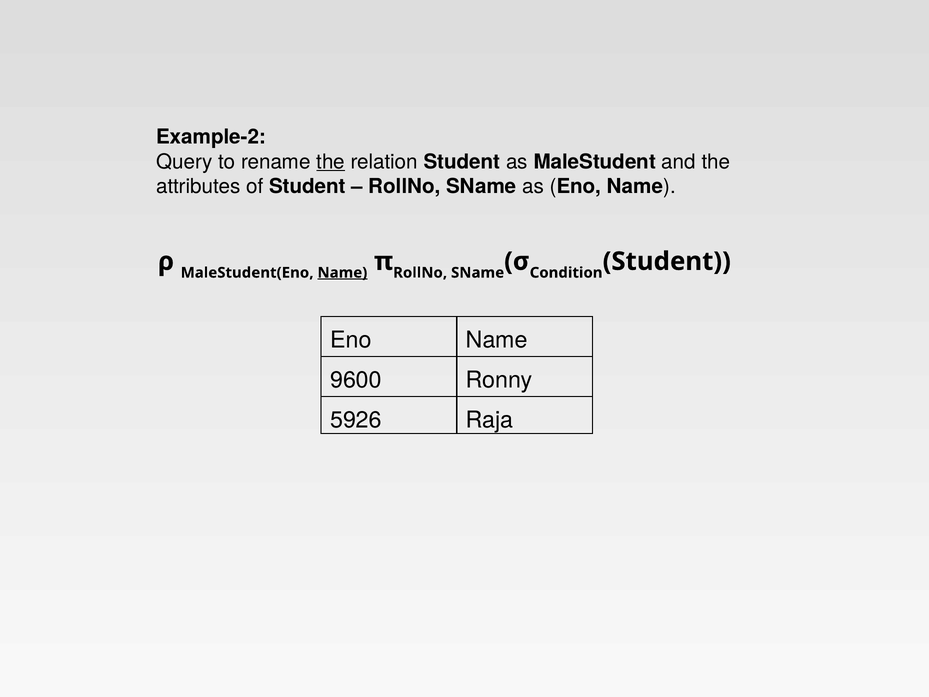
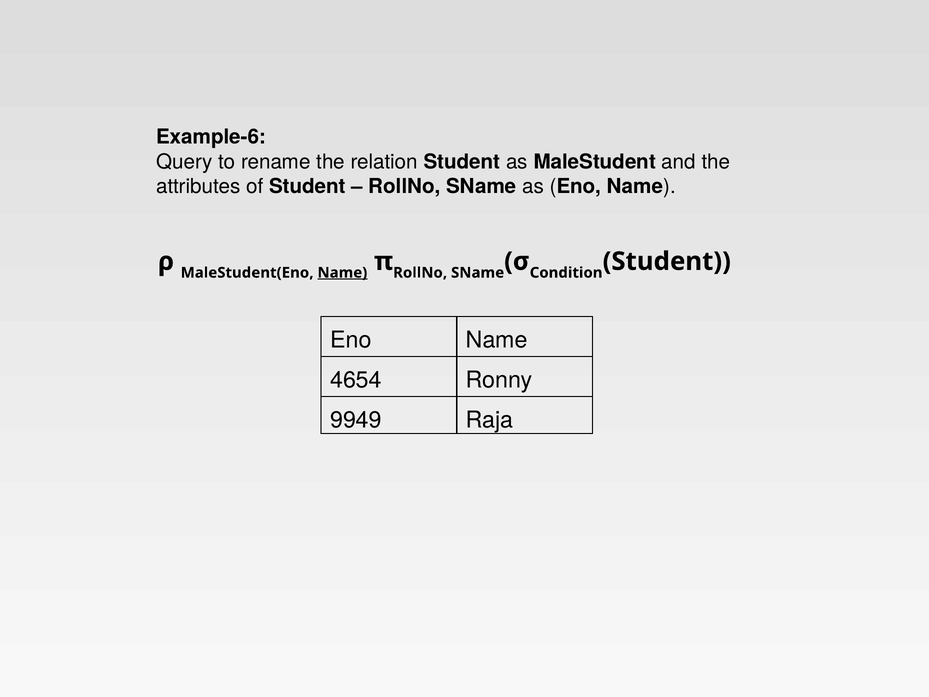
Example-2: Example-2 -> Example-6 (211, 137)
the underline: present -> none (331, 162)
9600: 9600 -> 4654 (356, 380)
5926: 5926 -> 9949 (356, 420)
